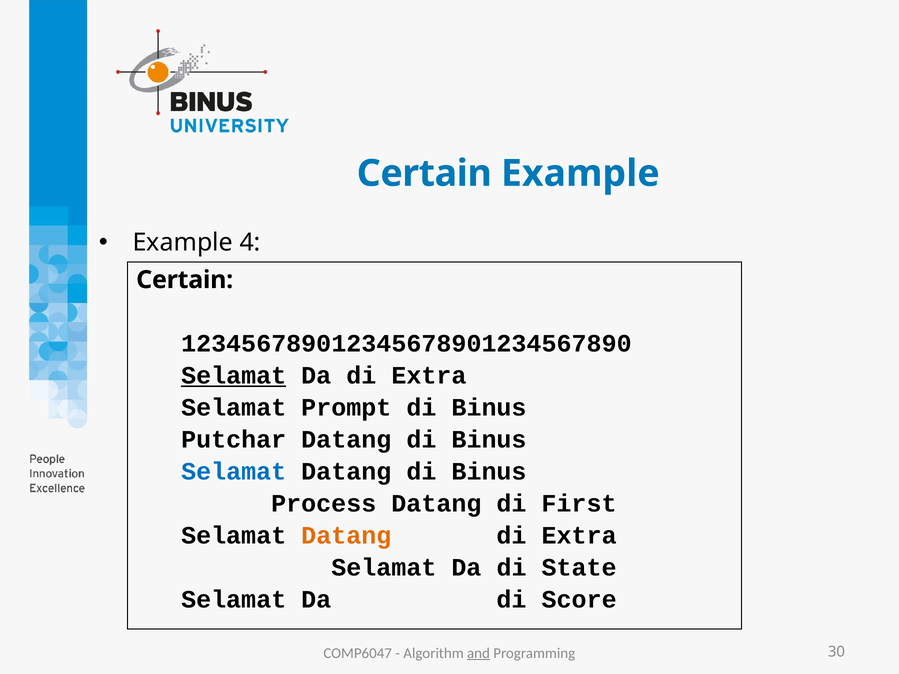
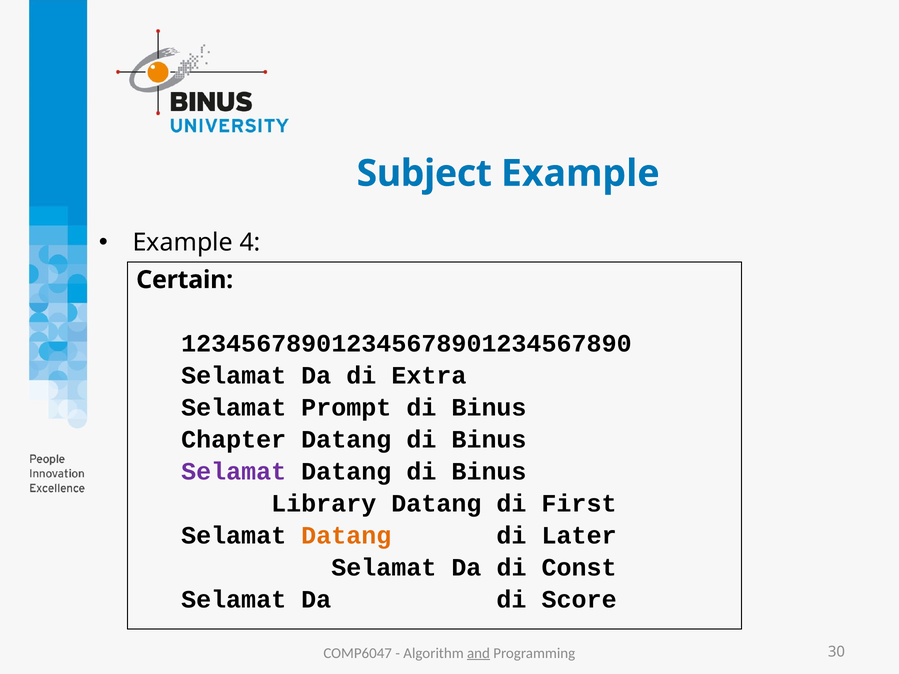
Certain: Certain -> Subject (424, 174)
Selamat underline: present -> none (234, 376)
Putchar: Putchar -> Chapter (234, 440)
Selamat colour: blue -> purple (234, 472)
Process: Process -> Library (324, 504)
Extra: Extra -> Later (579, 536)
State: State -> Const (579, 568)
